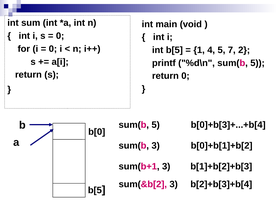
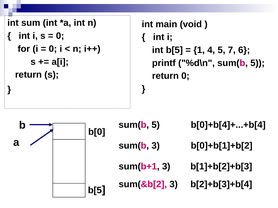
2: 2 -> 6 (244, 50)
b[0]+b[3]+...+b[4: b[0]+b[3]+...+b[4 -> b[0]+b[4]+...+b[4 (228, 125)
